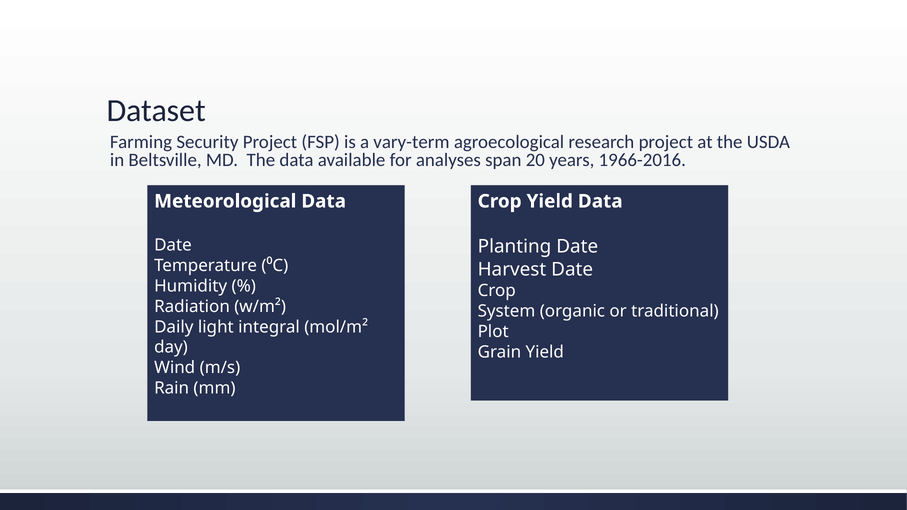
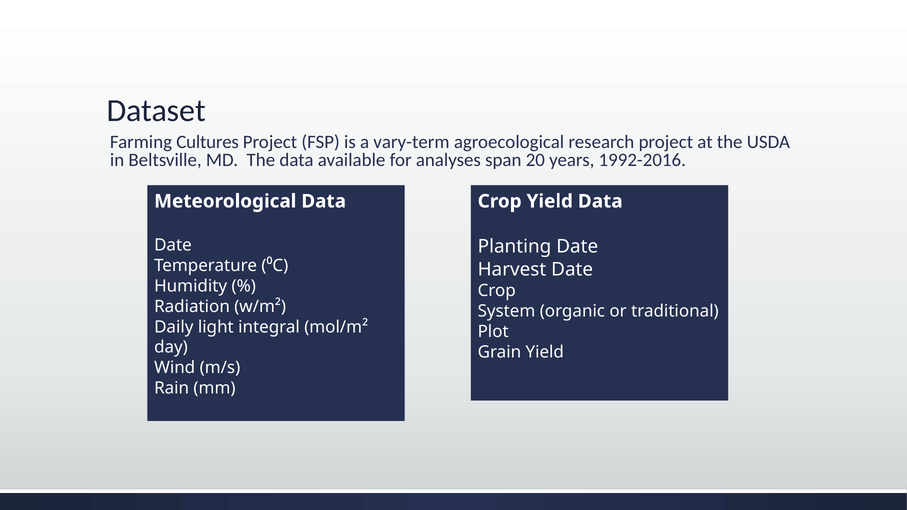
Security: Security -> Cultures (208, 142)
1966-2016: 1966-2016 -> 1992-2016 (642, 160)
